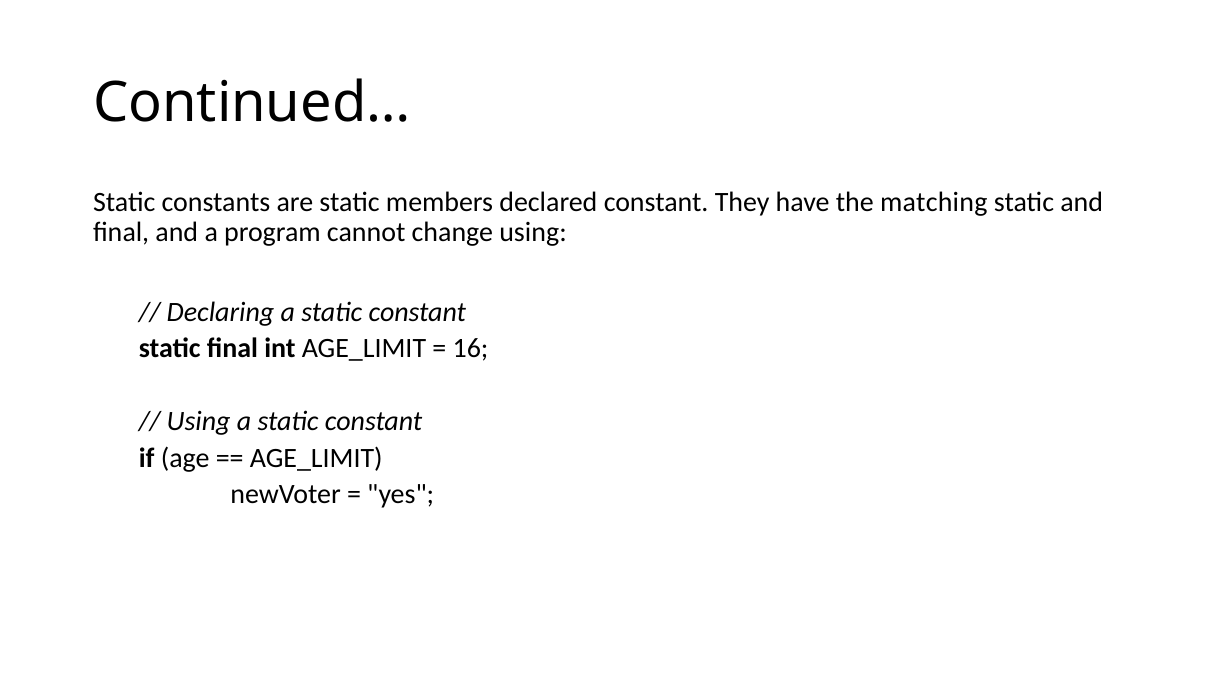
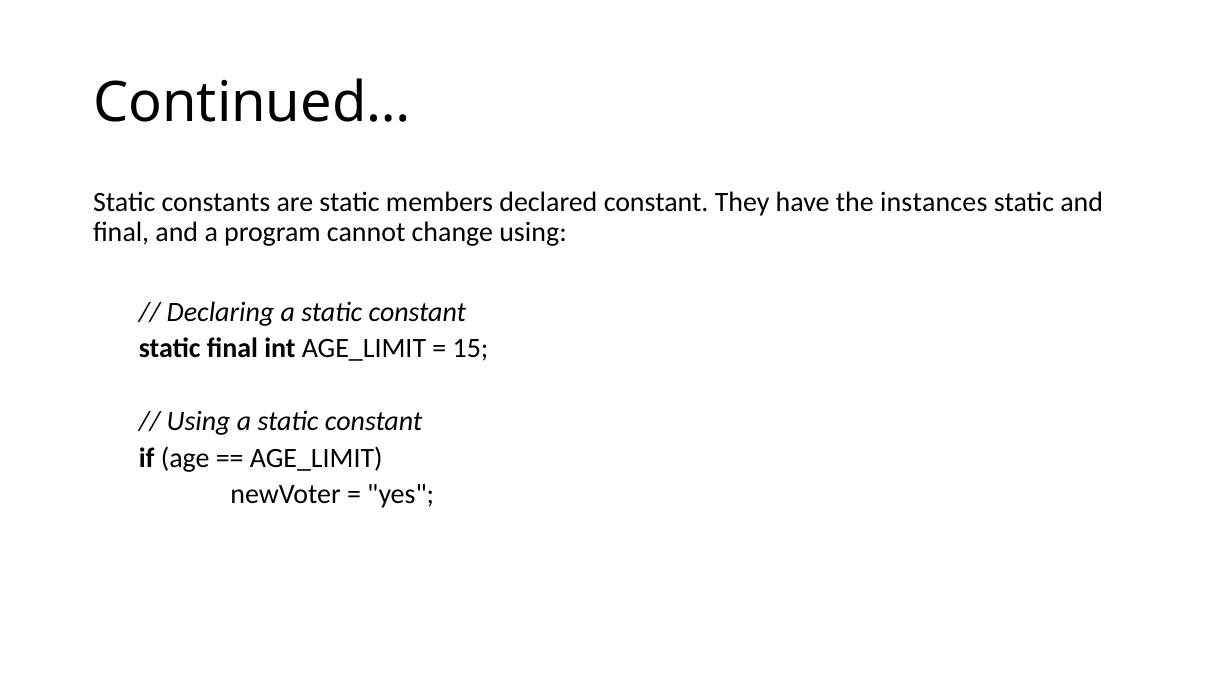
matching: matching -> instances (934, 202)
16: 16 -> 15 (471, 348)
